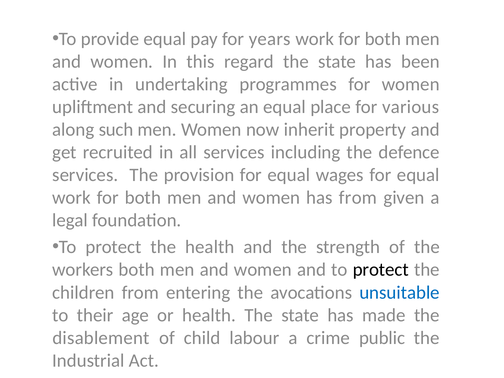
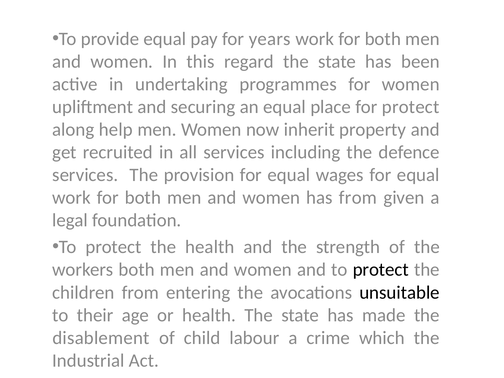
for various: various -> protect (411, 107)
such: such -> help (116, 130)
unsuitable colour: blue -> black (400, 292)
public: public -> which (382, 338)
